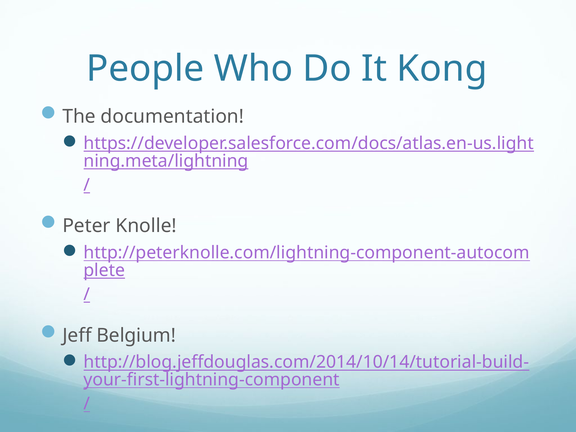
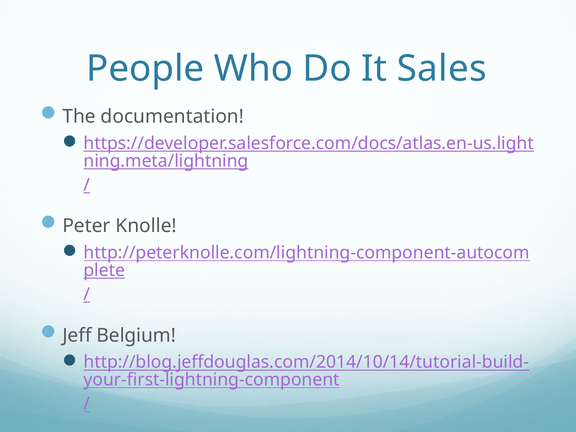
Kong: Kong -> Sales (442, 69)
